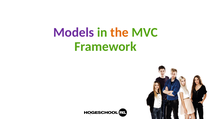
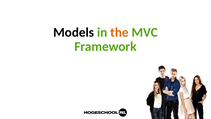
Models colour: purple -> black (74, 32)
